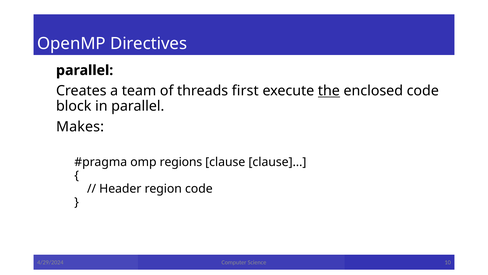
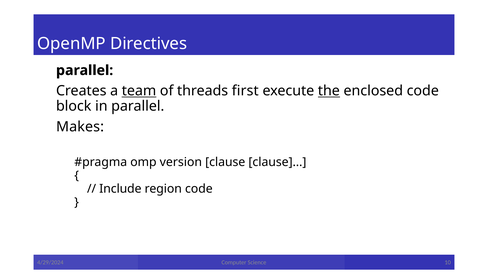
team underline: none -> present (139, 91)
regions: regions -> version (181, 162)
Header: Header -> Include (120, 188)
